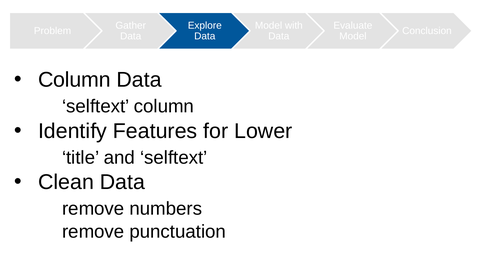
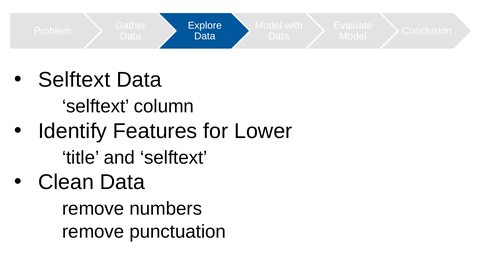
Column: Column -> Selftext (74, 80)
